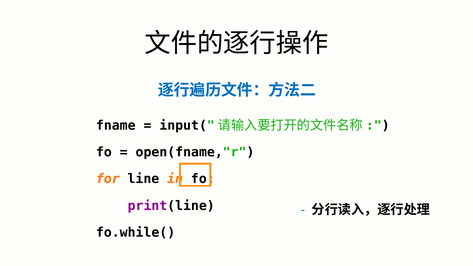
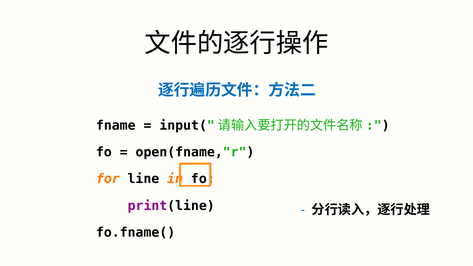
fo.while(: fo.while( -> fo.fname( (136, 233)
